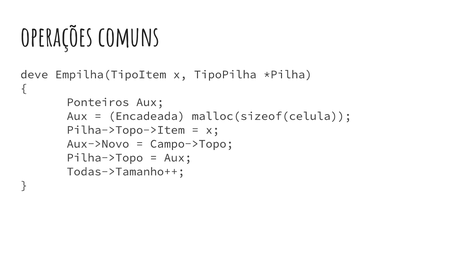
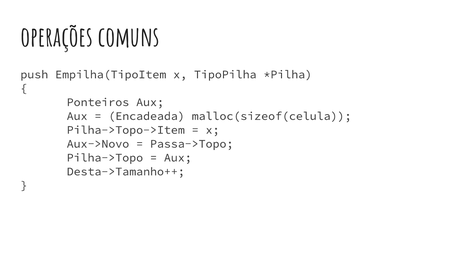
deve: deve -> push (34, 75)
Campo->Topo: Campo->Topo -> Passa->Topo (192, 144)
Todas->Tamanho++: Todas->Tamanho++ -> Desta->Tamanho++ (126, 172)
